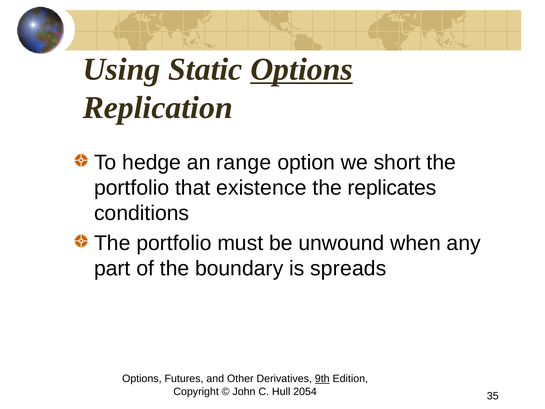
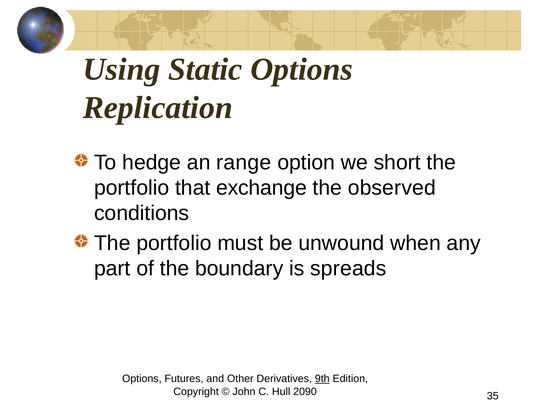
Options underline: present -> none (302, 69)
existence: existence -> exchange (262, 188)
replicates: replicates -> observed (392, 188)
2054: 2054 -> 2090 (305, 391)
